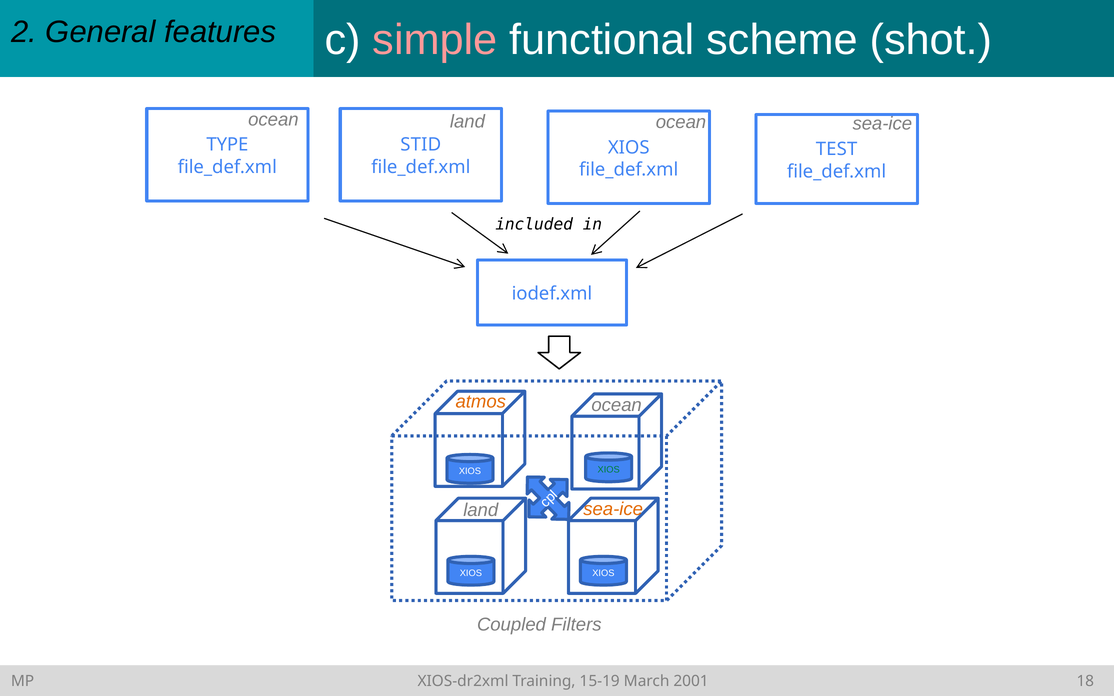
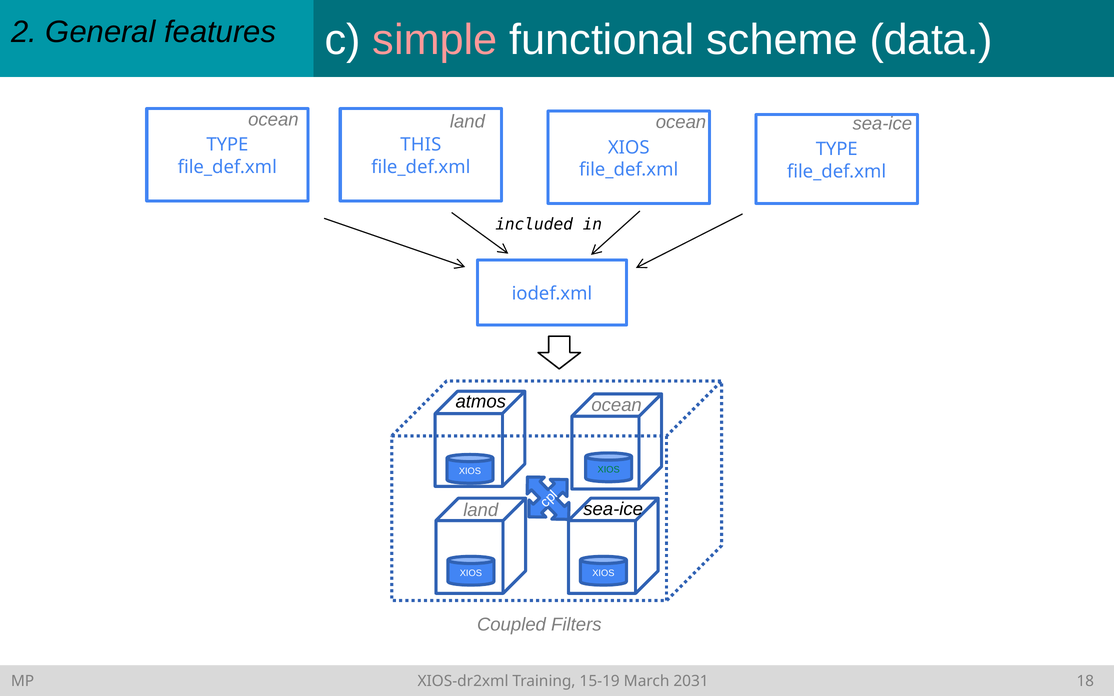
shot: shot -> data (931, 40)
STID: STID -> THIS (421, 145)
TEST: TEST -> TYPE (837, 149)
atmos colour: orange -> black (481, 402)
sea-ice colour: orange -> black (613, 509)
2001: 2001 -> 2031 (691, 681)
